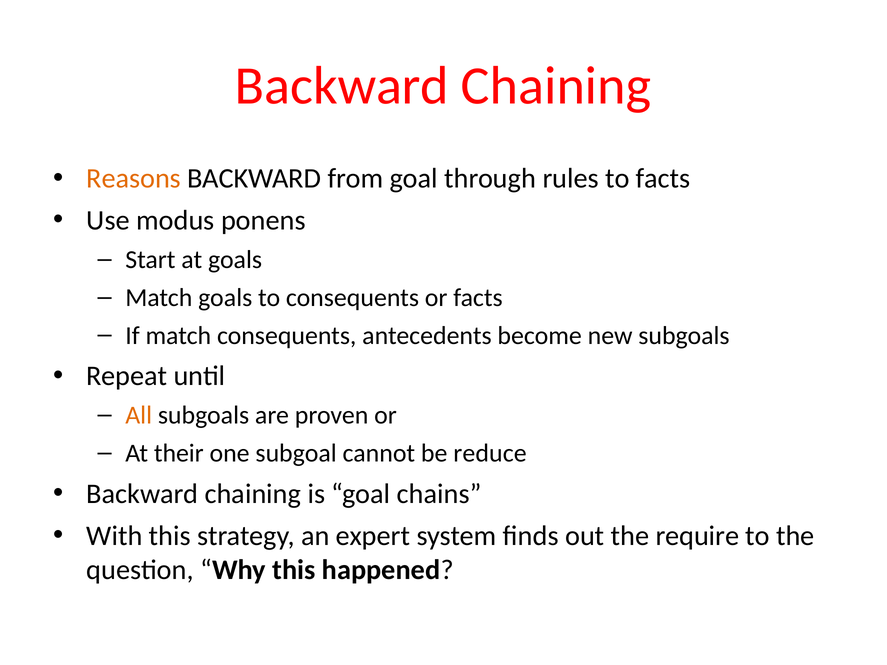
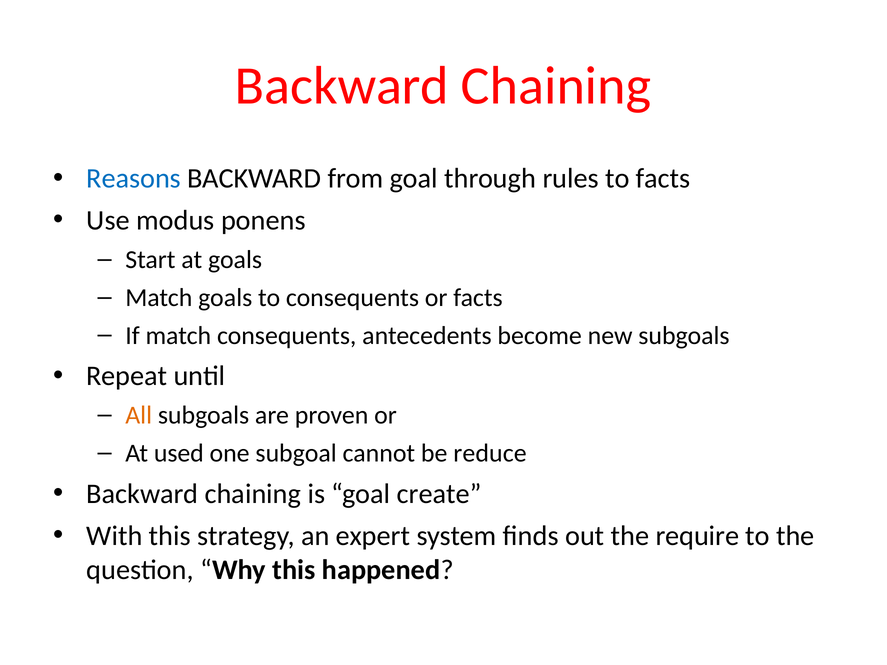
Reasons colour: orange -> blue (134, 179)
their: their -> used (179, 453)
chains: chains -> create (439, 494)
